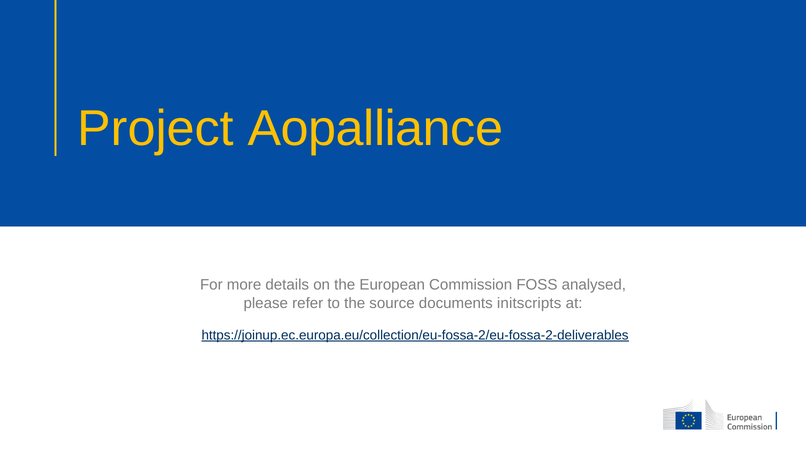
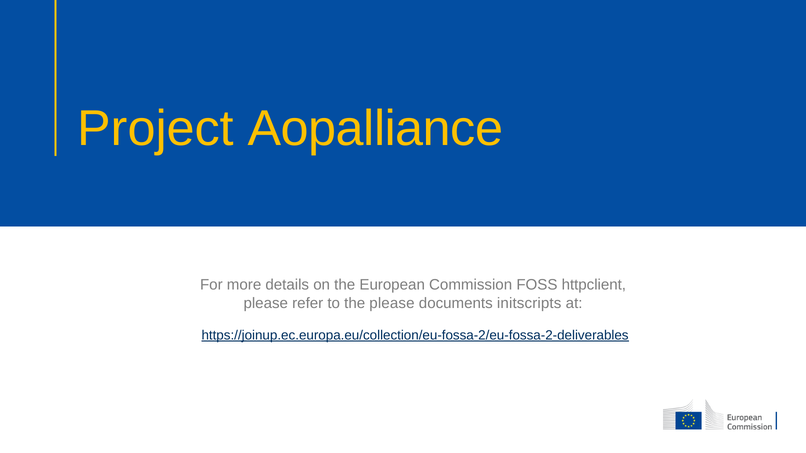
analysed: analysed -> httpclient (594, 285)
the source: source -> please (392, 303)
